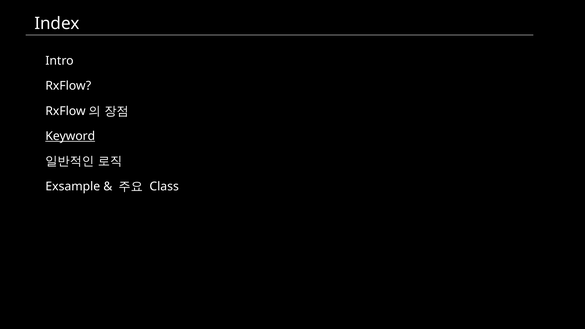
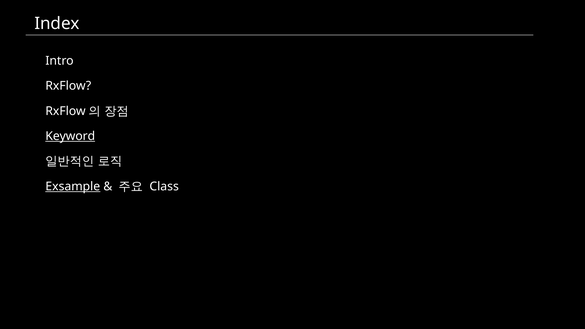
Exsample underline: none -> present (73, 186)
